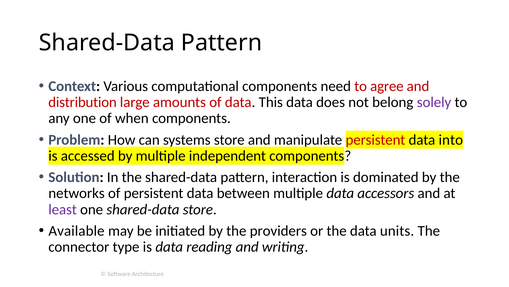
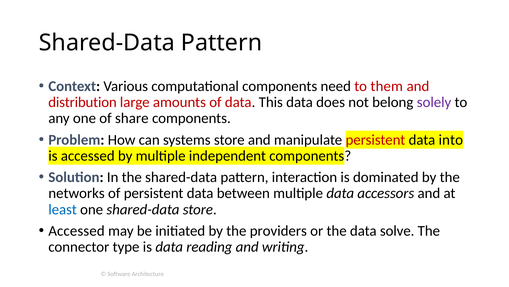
agree: agree -> them (387, 86)
when: when -> share (132, 118)
least colour: purple -> blue (63, 209)
Available: Available -> Accessed (77, 230)
units: units -> solve (397, 230)
